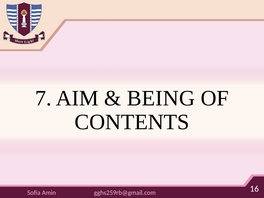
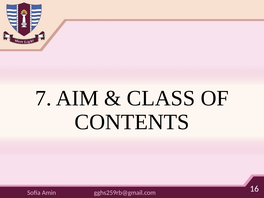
BEING: BEING -> CLASS (161, 98)
